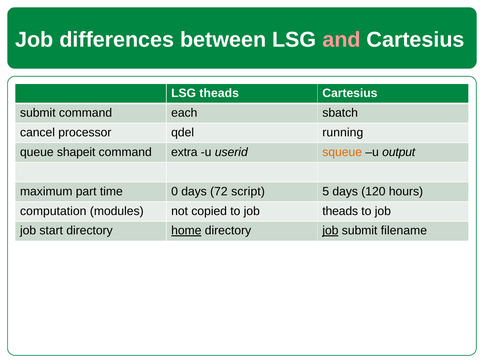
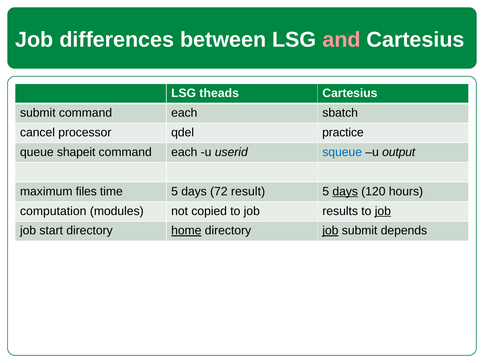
running: running -> practice (343, 133)
extra: extra -> each (184, 152)
squeue colour: orange -> blue (342, 152)
part: part -> files (86, 191)
time 0: 0 -> 5 (175, 191)
script: script -> result (248, 191)
days underline: none -> present (345, 191)
job theads: theads -> results (340, 211)
job underline: none -> present (383, 211)
filename: filename -> depends (404, 231)
